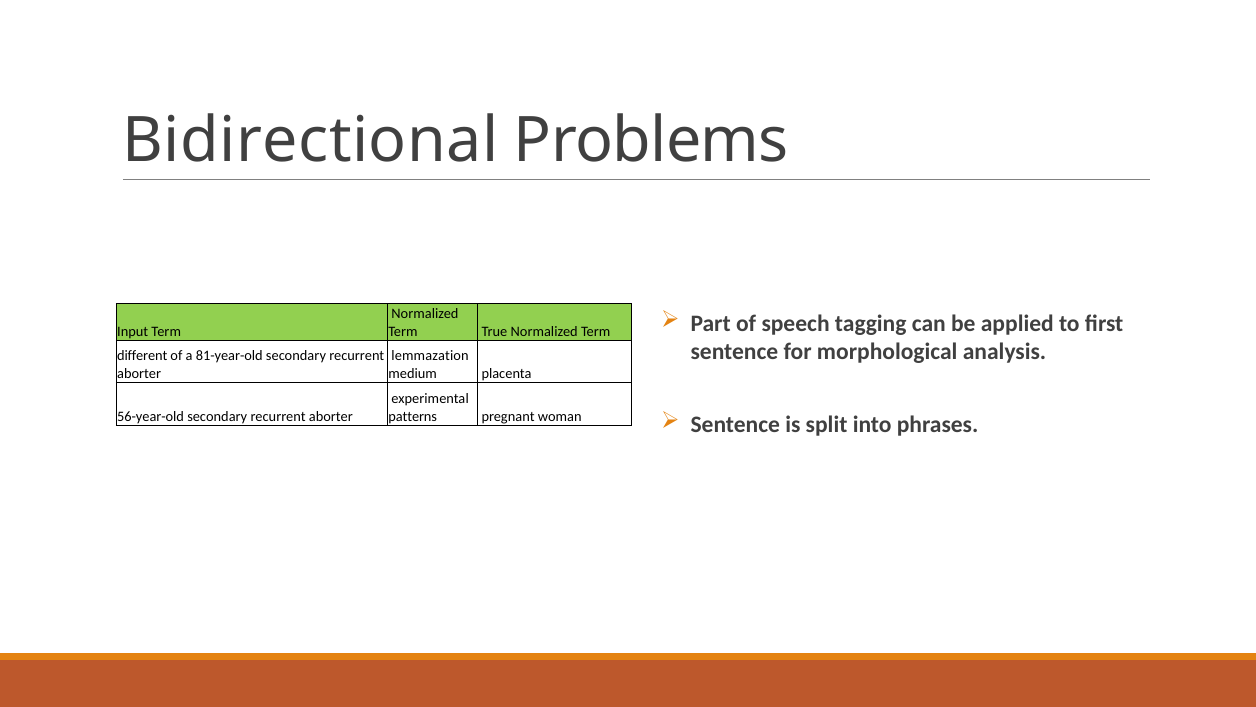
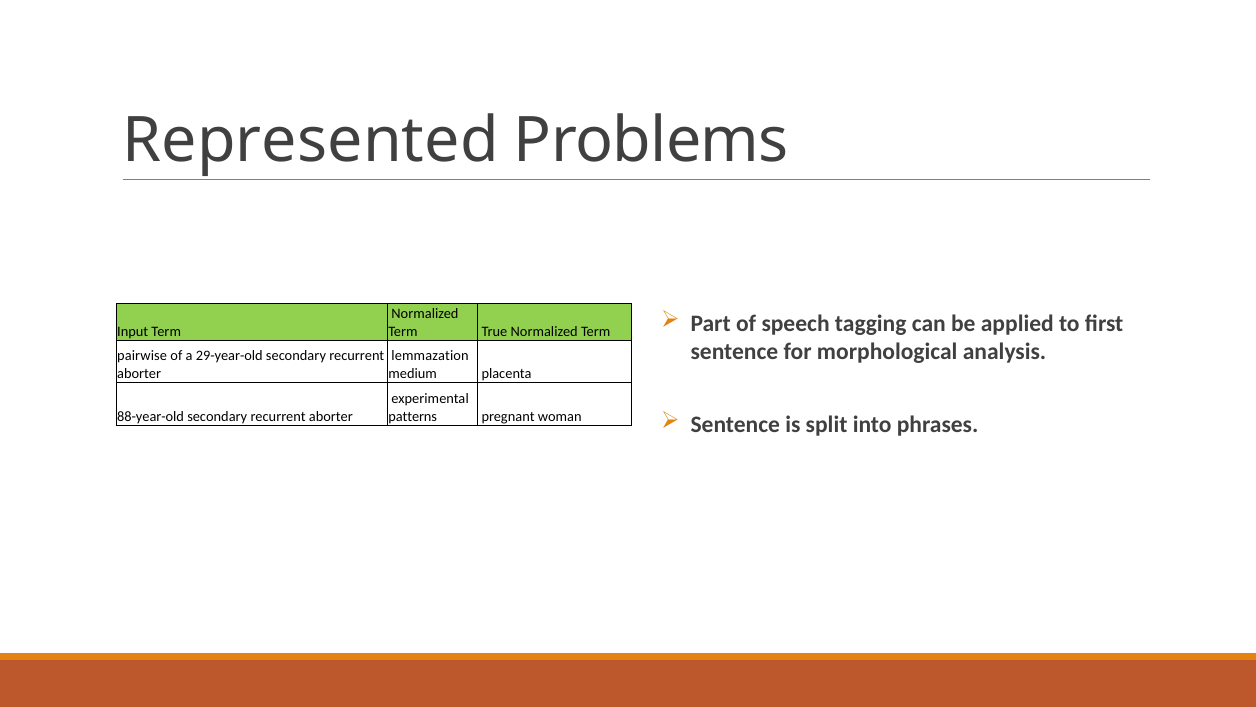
Bidirectional: Bidirectional -> Represented (311, 141)
different: different -> pairwise (142, 356)
81-year-old: 81-year-old -> 29-year-old (229, 356)
56-year-old: 56-year-old -> 88-year-old (151, 416)
